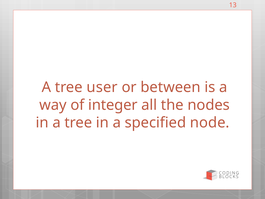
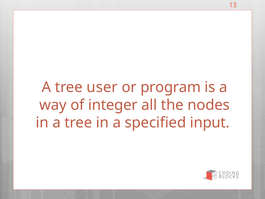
between: between -> program (171, 87)
node: node -> input (210, 122)
